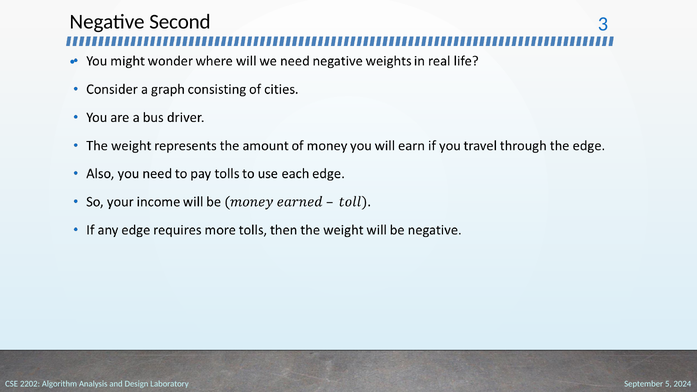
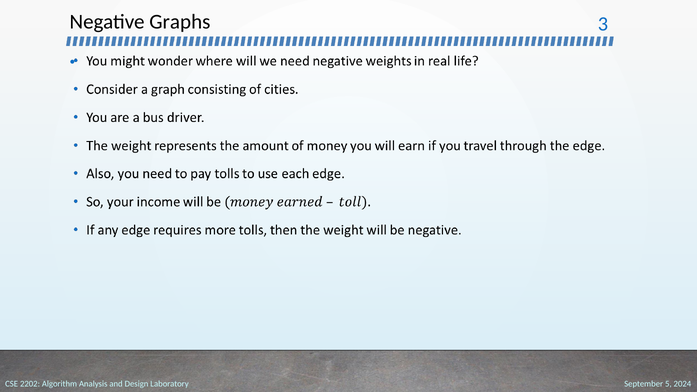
Second: Second -> Graphs (180, 22)
